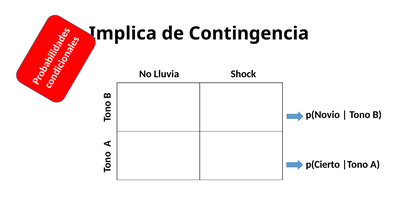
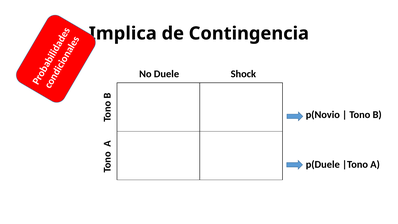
Lluvia: Lluvia -> Duele (166, 74)
p(Cierto: p(Cierto -> p(Duele (323, 164)
